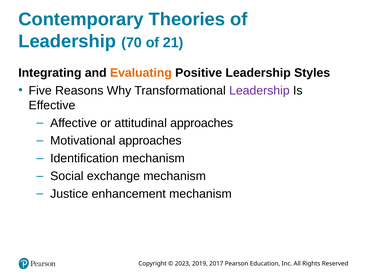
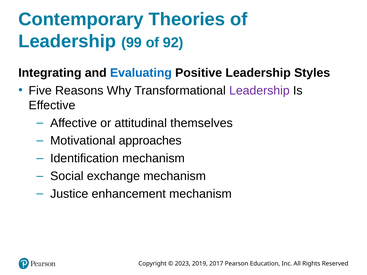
70: 70 -> 99 (132, 43)
21: 21 -> 92 (173, 43)
Evaluating colour: orange -> blue (141, 73)
attitudinal approaches: approaches -> themselves (202, 123)
